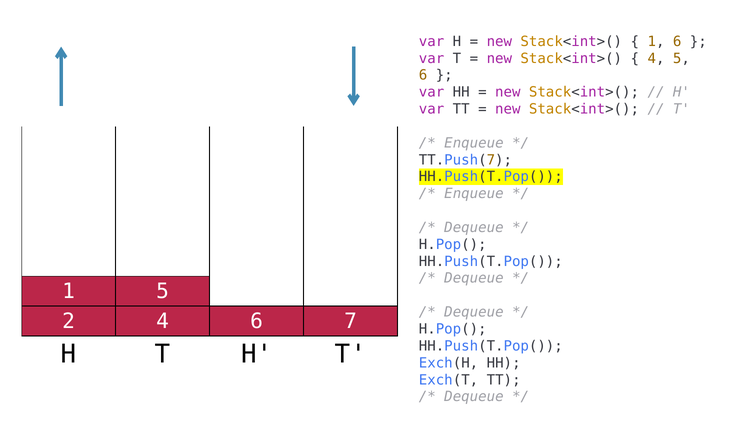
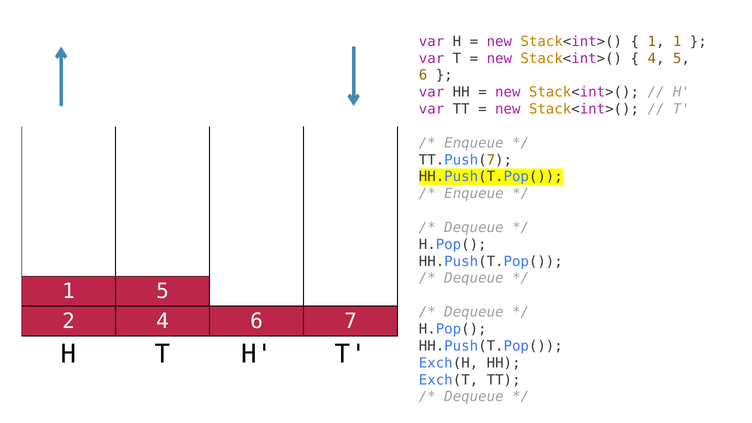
1 6: 6 -> 1 (677, 41)
